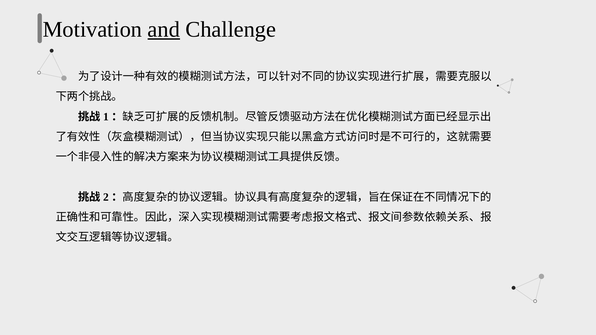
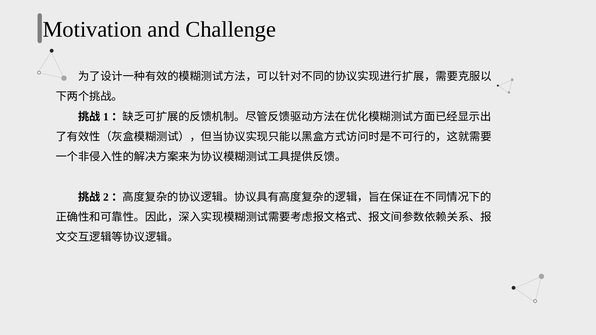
and underline: present -> none (164, 29)
